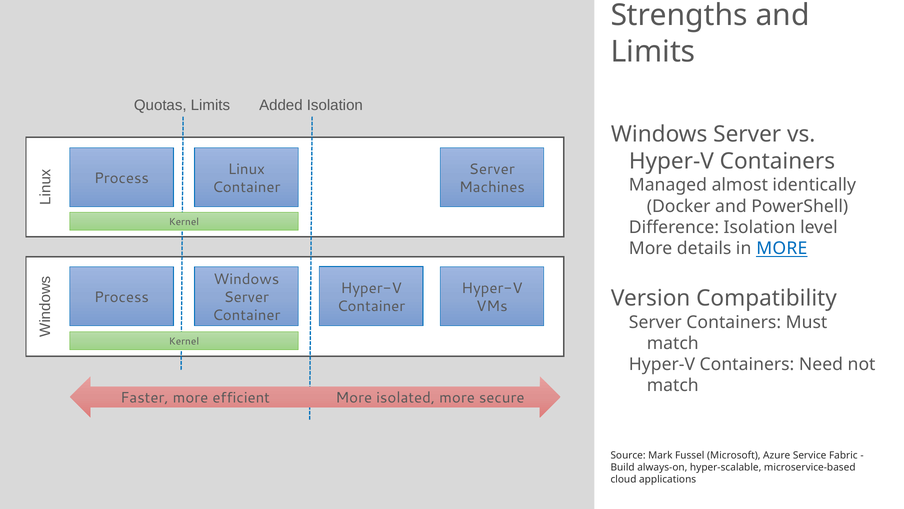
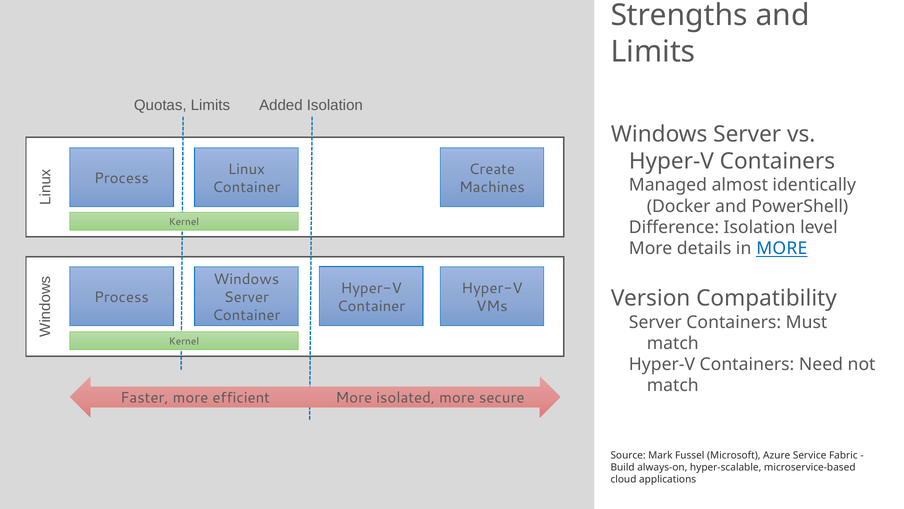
Server: Server -> Create (492, 169)
